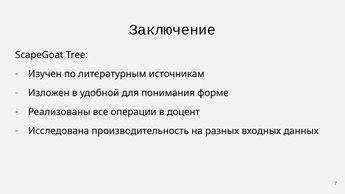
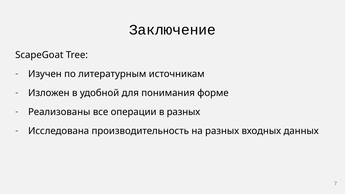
в доцент: доцент -> разных (183, 112)
